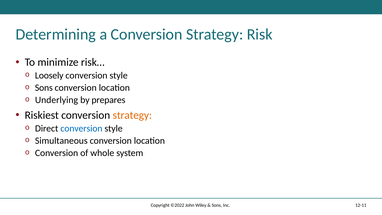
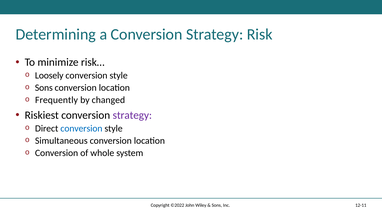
Underlying: Underlying -> Frequently (57, 100)
prepares: prepares -> changed (108, 100)
strategy colour: orange -> purple (132, 115)
